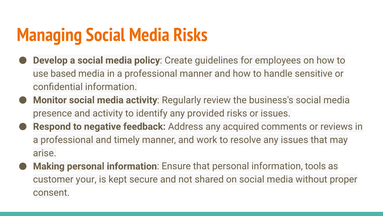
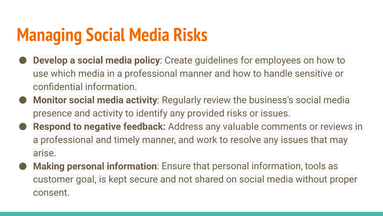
based: based -> which (63, 73)
acquired: acquired -> valuable (241, 126)
your: your -> goal (86, 179)
